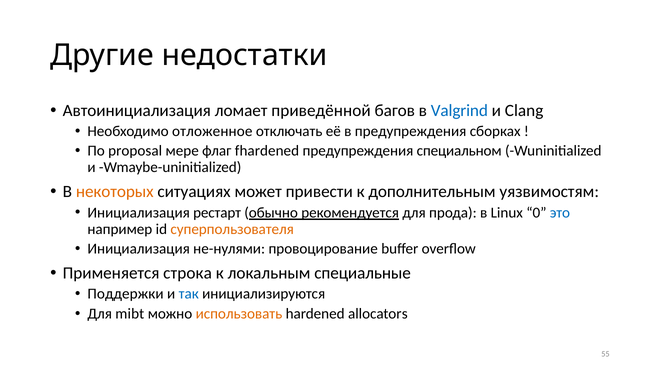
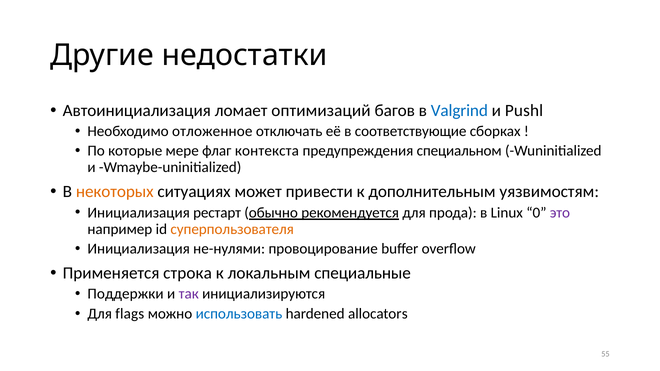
приведённой: приведённой -> оптимизаций (321, 110)
Clang: Clang -> Pushl (524, 110)
в предупреждения: предупреждения -> соответствующие (411, 131)
proposal: proposal -> которые (135, 151)
fhardened: fhardened -> контекста (267, 151)
это colour: blue -> purple (560, 213)
так colour: blue -> purple (189, 294)
mibt: mibt -> flags (130, 314)
использовать colour: orange -> blue (239, 314)
